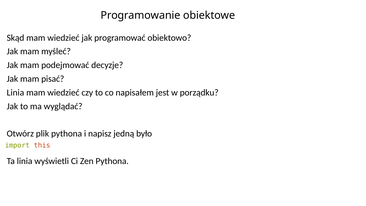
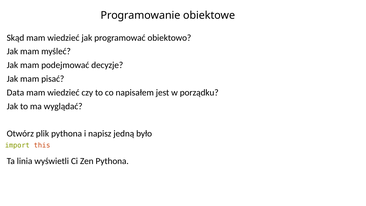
Linia: Linia -> Data (15, 92)
